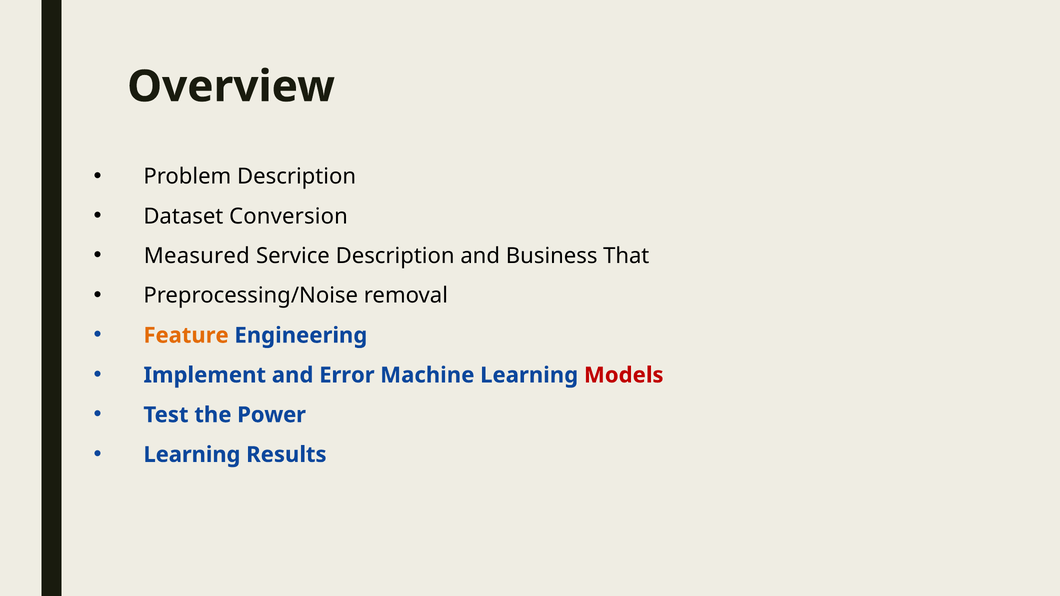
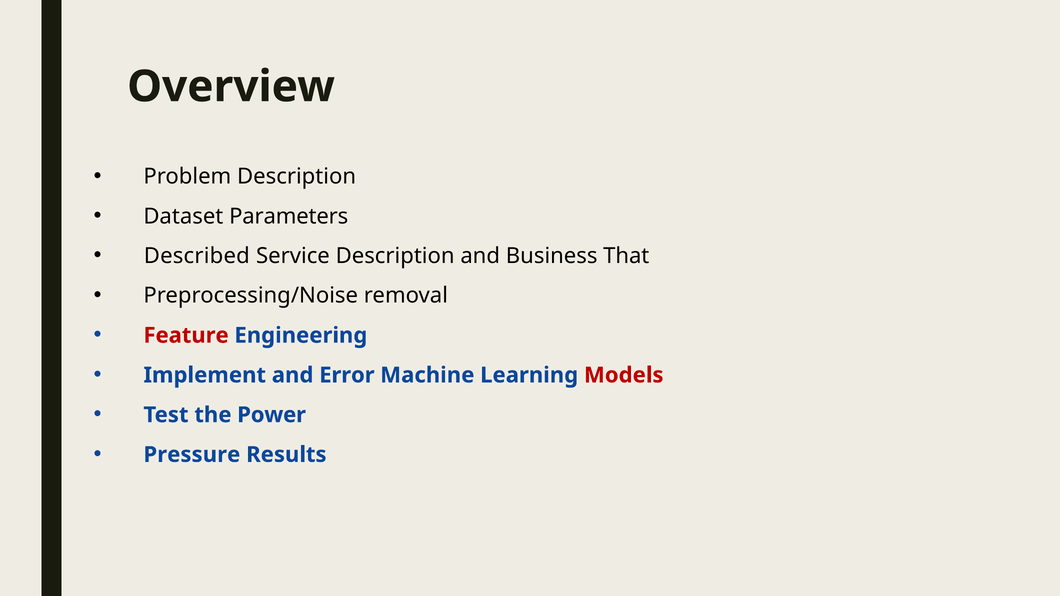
Conversion: Conversion -> Parameters (289, 216)
Measured: Measured -> Described (197, 256)
Feature colour: orange -> red (186, 336)
Learning: Learning -> Pressure (192, 455)
